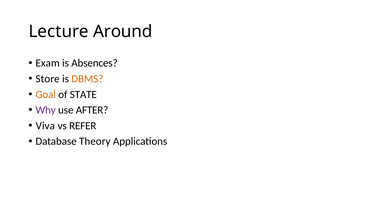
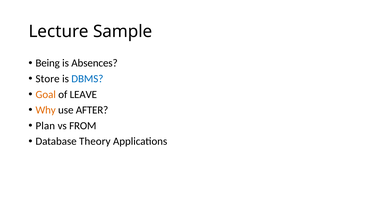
Around: Around -> Sample (123, 31)
Exam: Exam -> Being (48, 63)
DBMS colour: orange -> blue (87, 79)
STATE: STATE -> LEAVE (83, 95)
Why colour: purple -> orange (46, 110)
Viva: Viva -> Plan (45, 126)
REFER: REFER -> FROM (83, 126)
